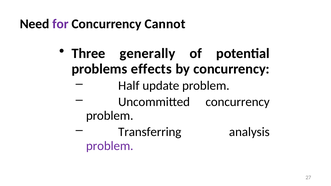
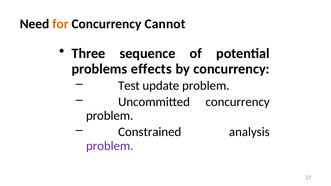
for colour: purple -> orange (61, 24)
generally: generally -> sequence (148, 53)
Half: Half -> Test (129, 86)
Transferring: Transferring -> Constrained (150, 132)
